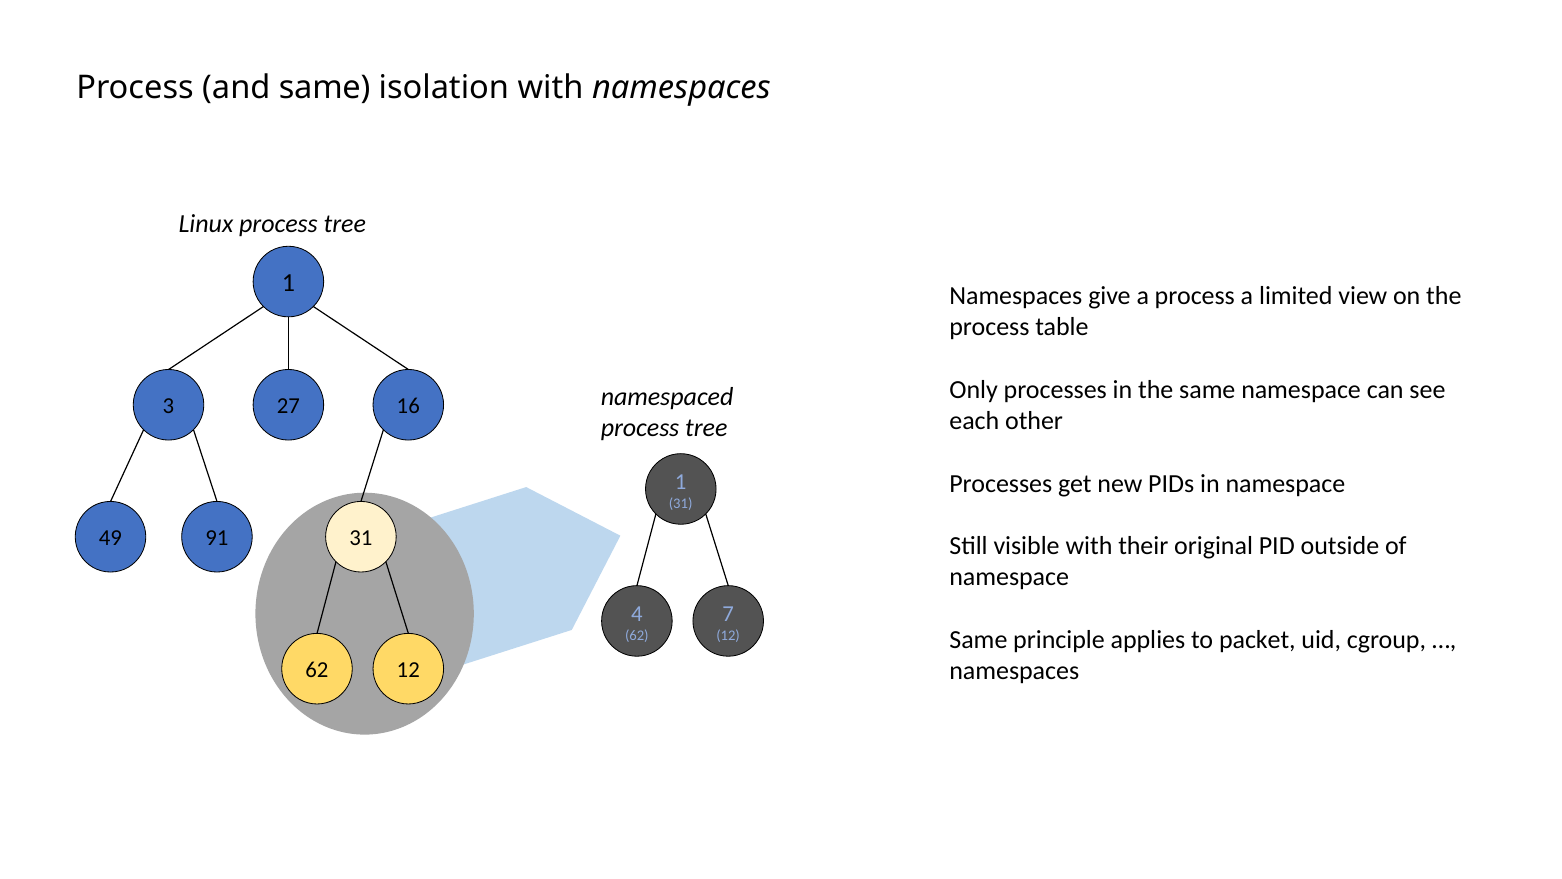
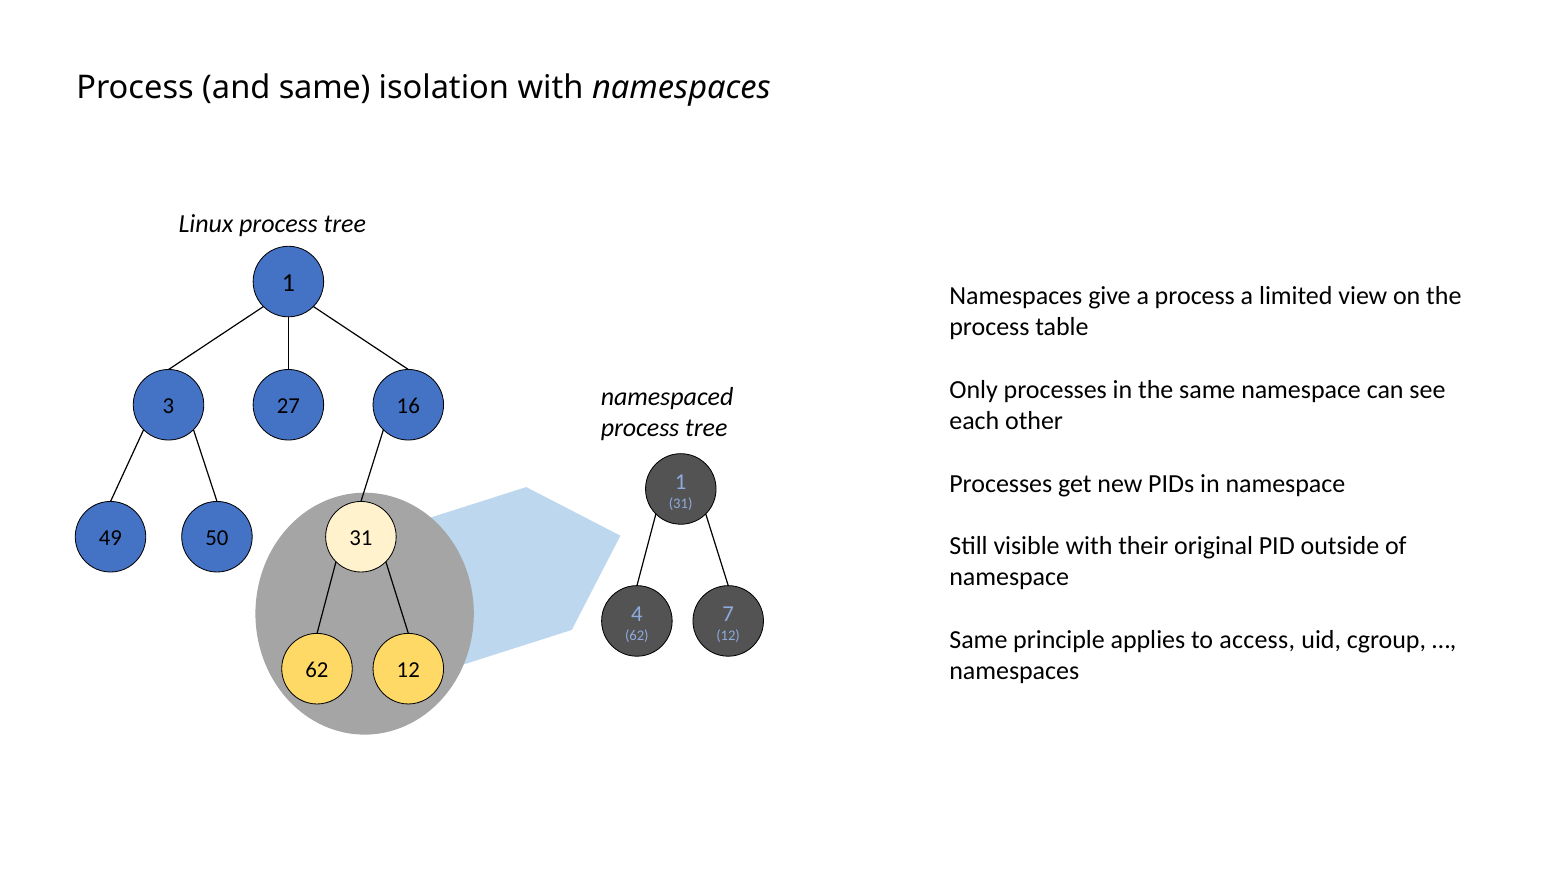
91: 91 -> 50 (217, 538)
packet: packet -> access (1257, 639)
